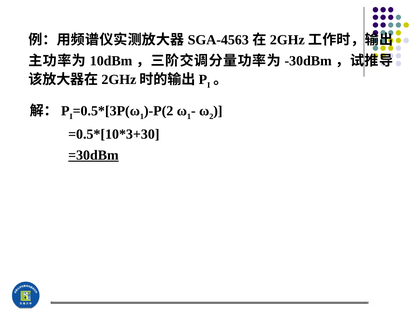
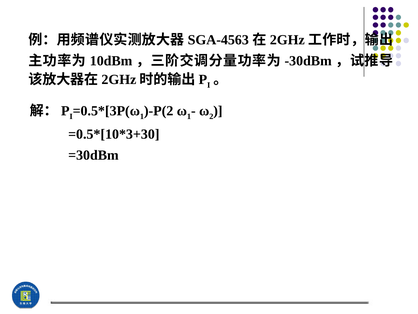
=30dBm underline: present -> none (93, 155)
